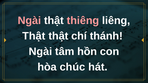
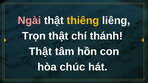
thiêng colour: pink -> yellow (83, 21)
Thật: Thật -> Trọn (34, 36)
Ngài: Ngài -> Thật (40, 52)
